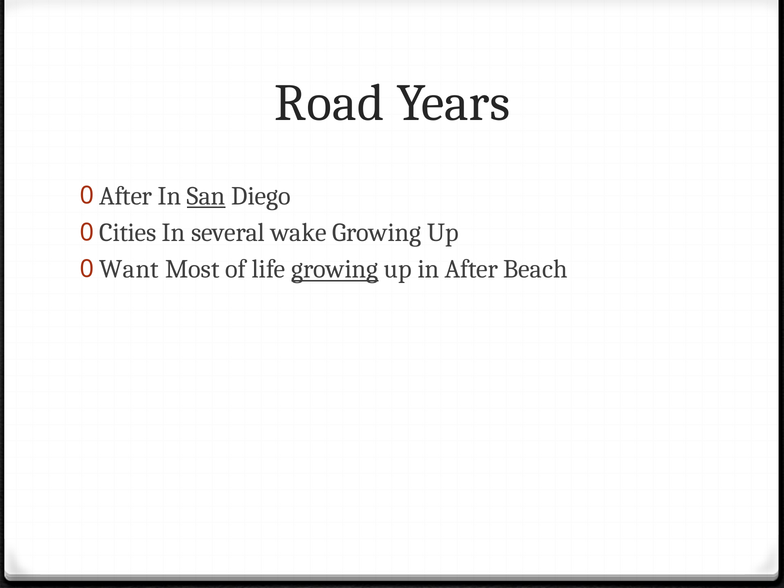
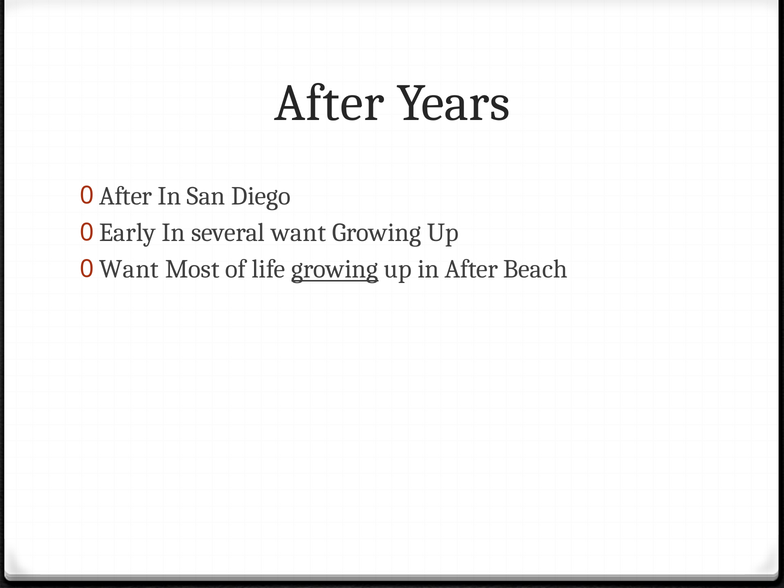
Road: Road -> After (329, 103)
San underline: present -> none (206, 196)
Cities: Cities -> Early (128, 233)
several wake: wake -> want (299, 233)
